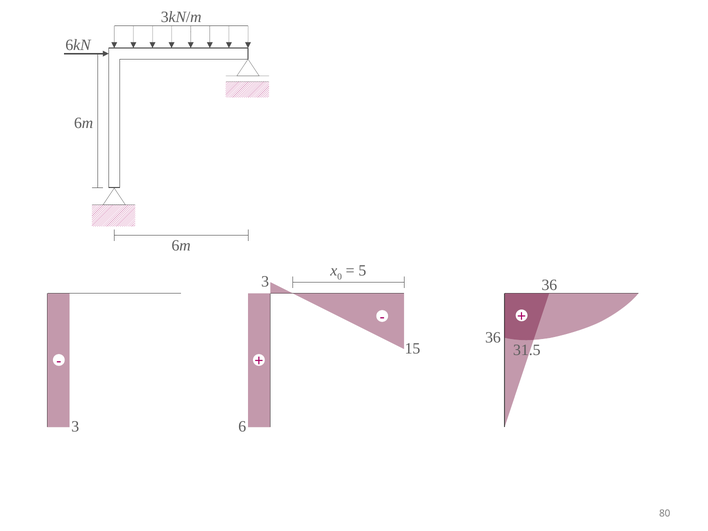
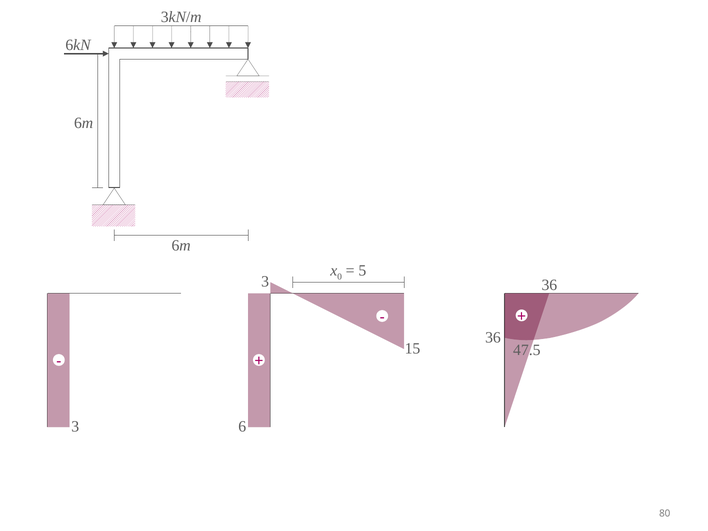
31.5: 31.5 -> 47.5 (527, 350)
